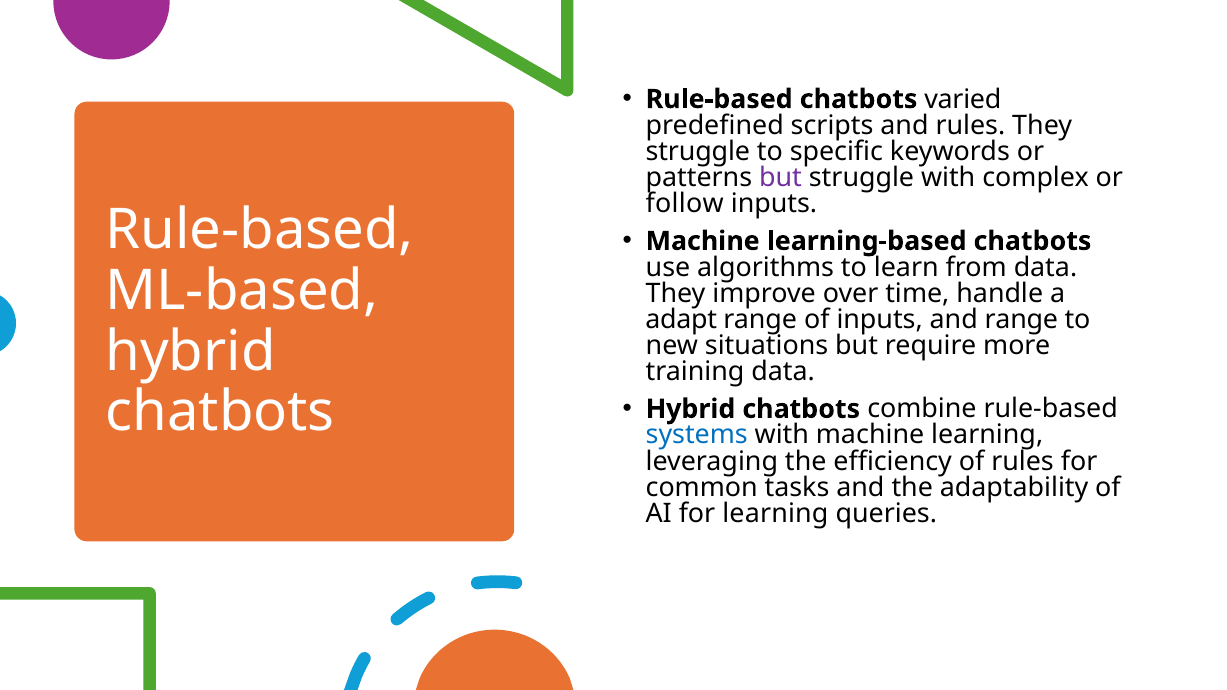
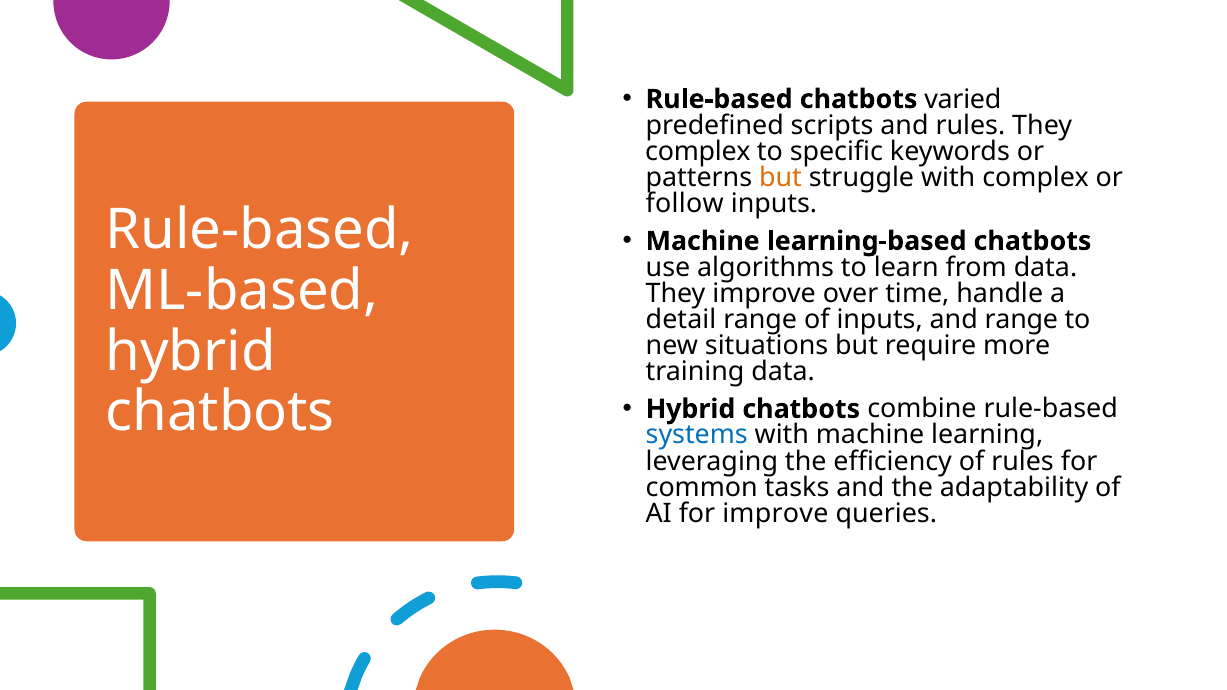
struggle: struggle -> complex (698, 151)
but colour: purple -> orange (781, 177)
adapt: adapt -> detail (681, 319)
for learning: learning -> improve (775, 513)
